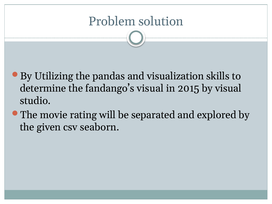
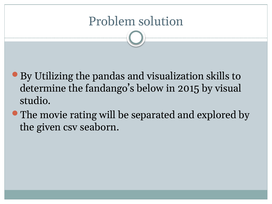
fandango’s visual: visual -> below (150, 88)
